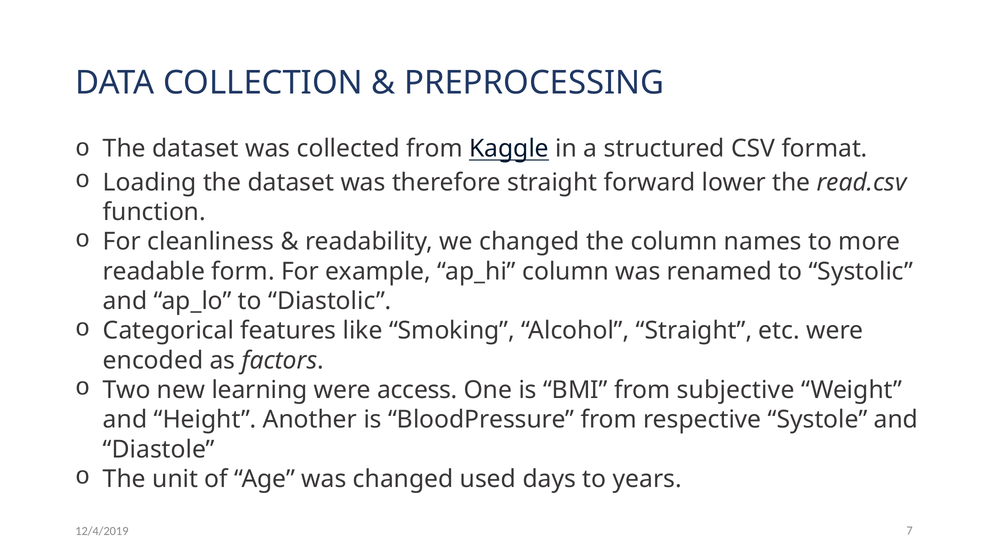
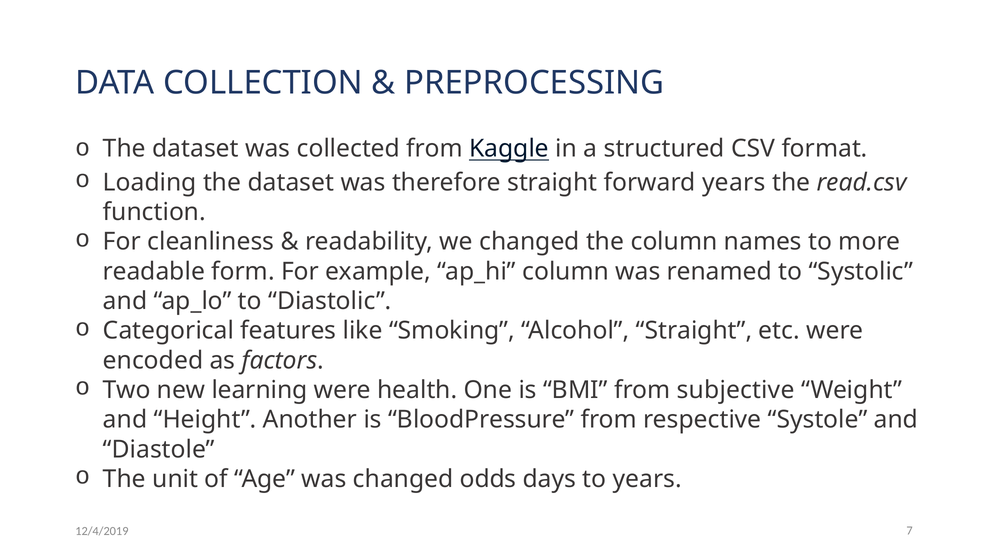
forward lower: lower -> years (734, 182)
access: access -> health (417, 390)
used: used -> odds (488, 479)
